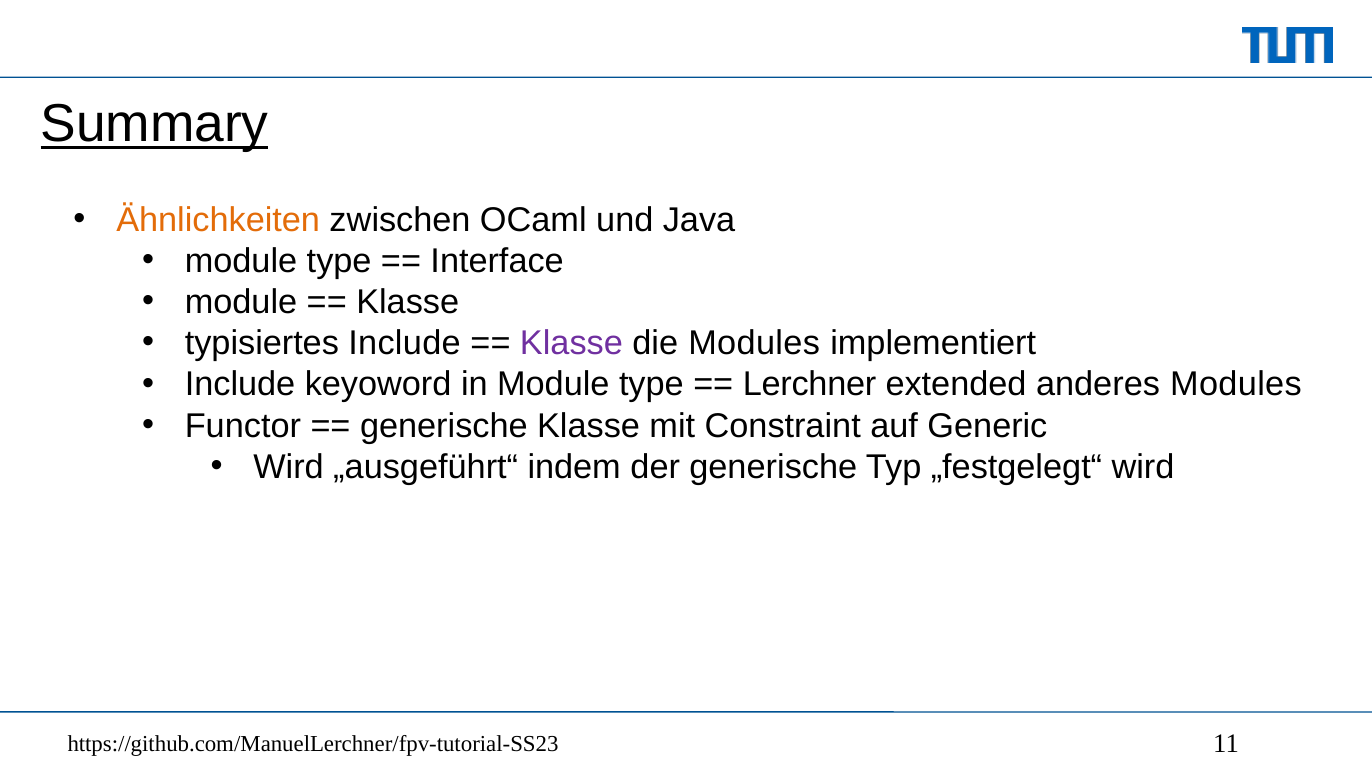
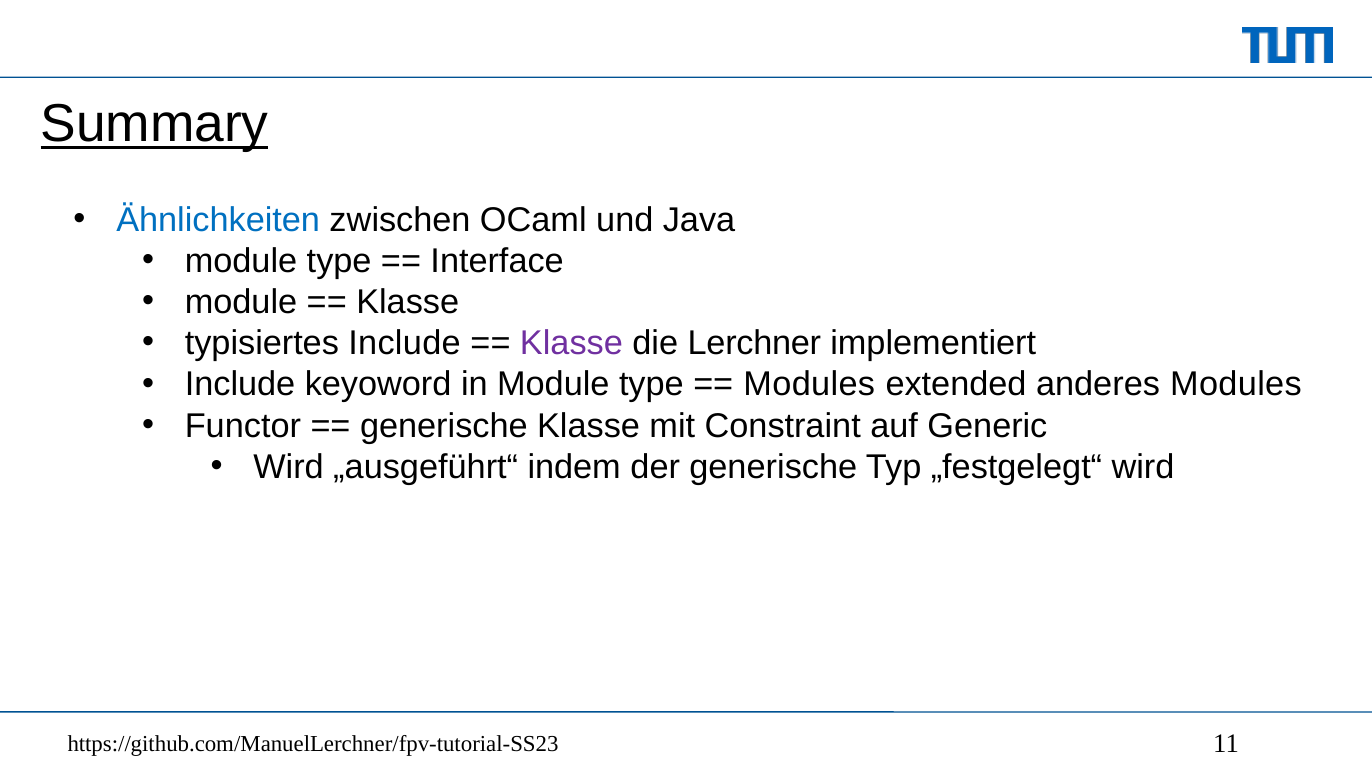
Ähnlichkeiten colour: orange -> blue (218, 220)
die Modules: Modules -> Lerchner (754, 343)
Lerchner: Lerchner -> Modules (809, 385)
